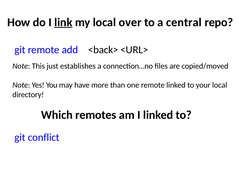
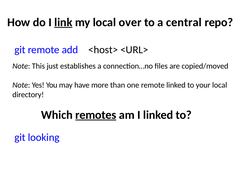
<back>: <back> -> <host> (103, 50)
remotes underline: none -> present (96, 115)
conflict: conflict -> looking (44, 137)
